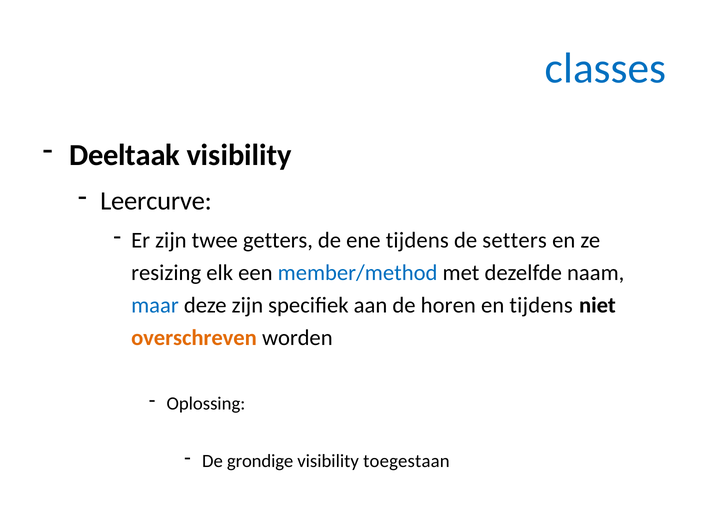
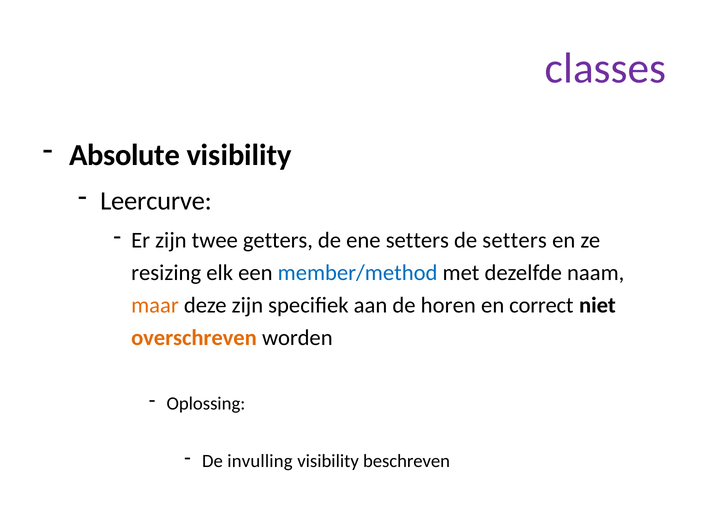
classes colour: blue -> purple (606, 69)
Deeltaak: Deeltaak -> Absolute (125, 155)
ene tijdens: tijdens -> setters (417, 241)
maar colour: blue -> orange (155, 306)
en tijdens: tijdens -> correct (541, 306)
grondige: grondige -> invulling (260, 462)
toegestaan: toegestaan -> beschreven (407, 462)
